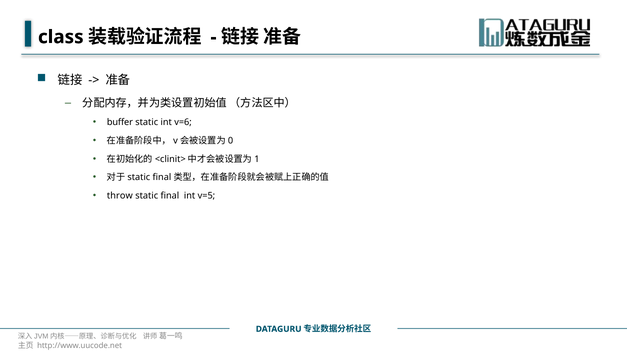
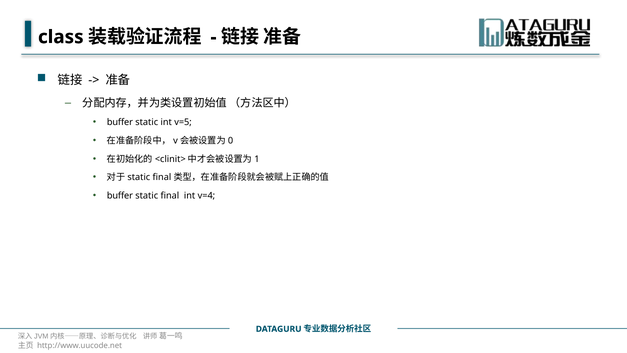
v=6: v=6 -> v=5 (183, 122)
throw: throw -> buffer (120, 195)
v=5: v=5 -> v=4 (206, 195)
